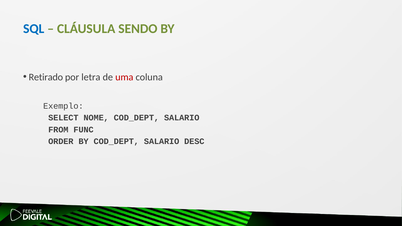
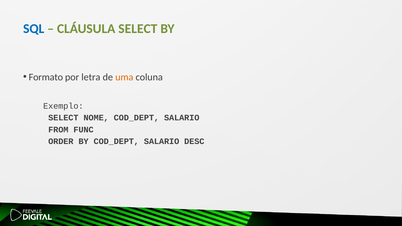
CLÁUSULA SENDO: SENDO -> SELECT (138, 29)
Retirado: Retirado -> Formato (46, 77)
uma colour: red -> orange (124, 77)
